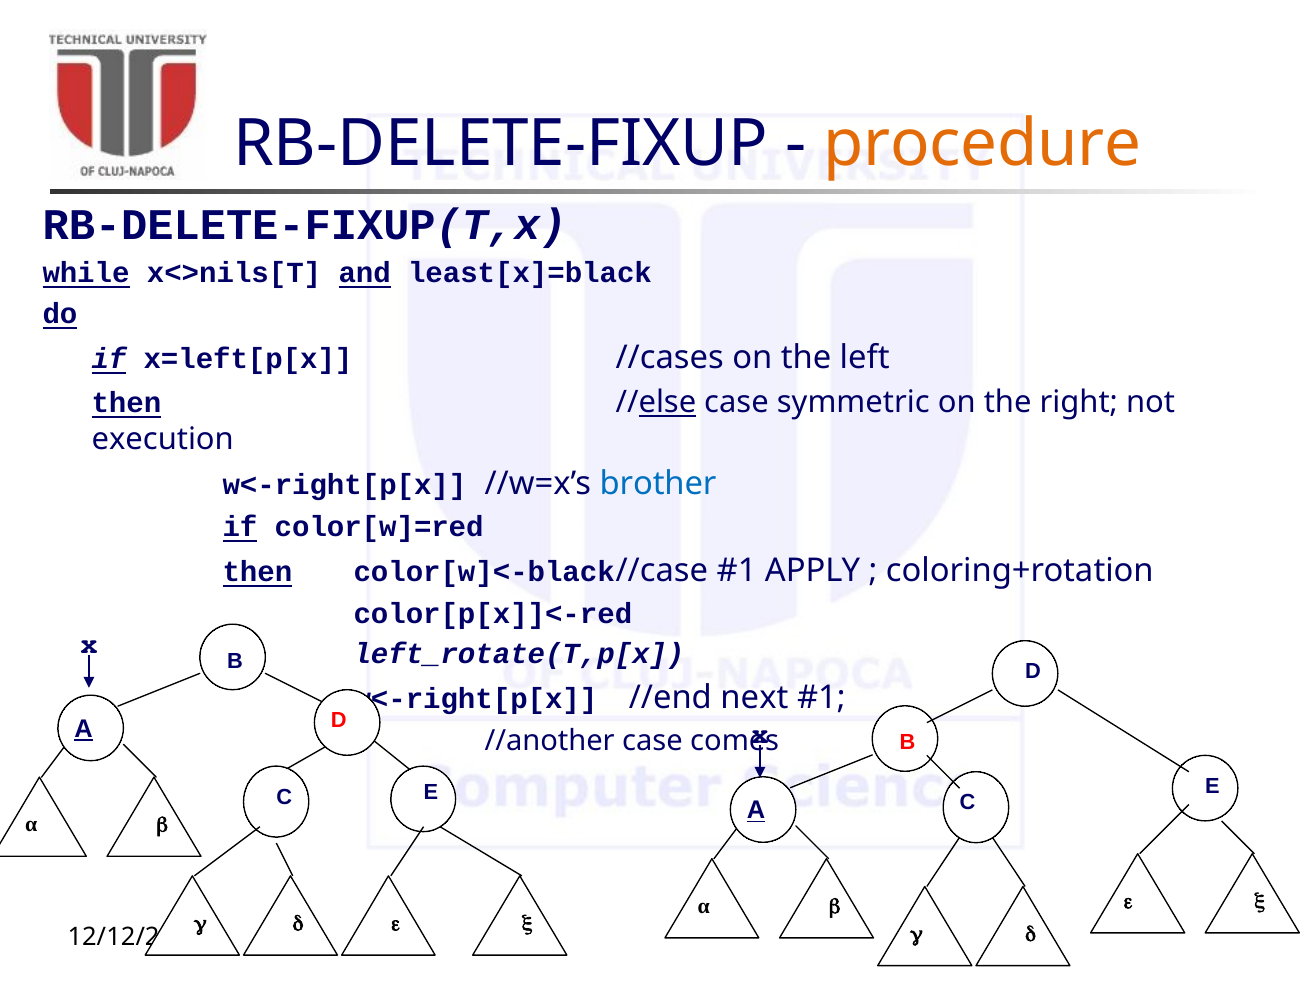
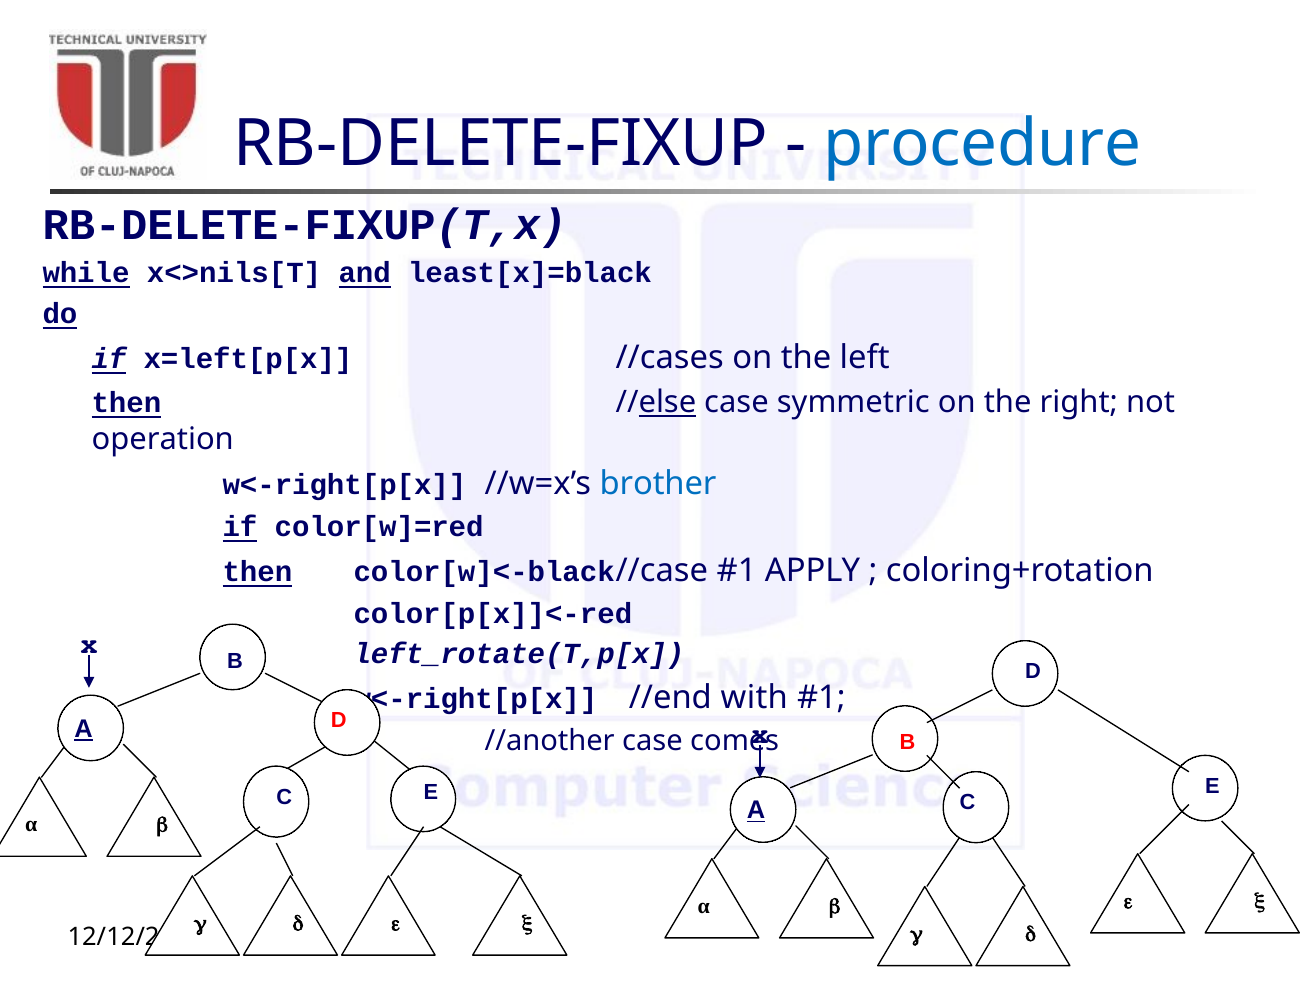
procedure colour: orange -> blue (982, 144)
execution: execution -> operation (163, 439)
next: next -> with (754, 698)
